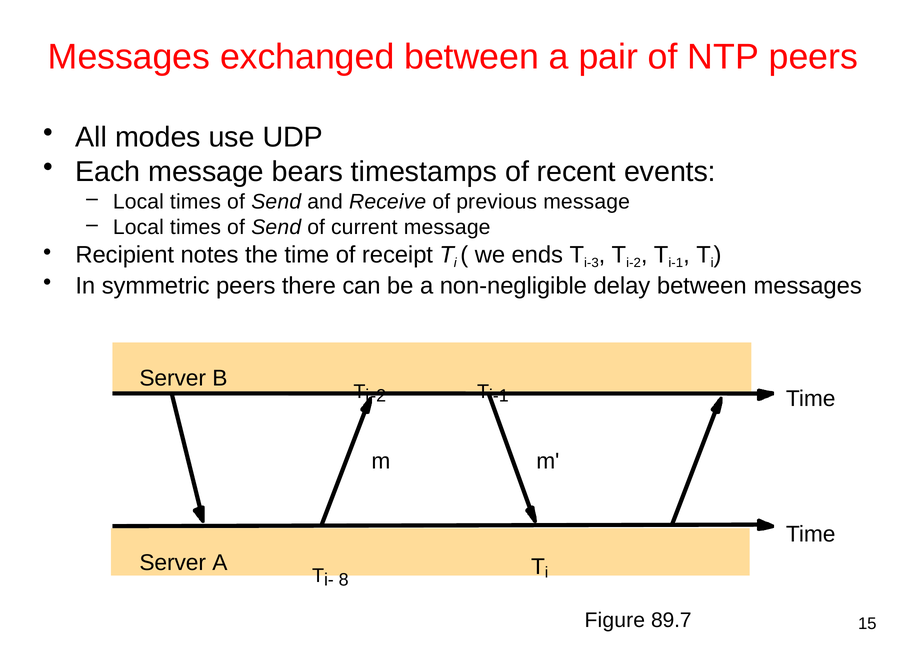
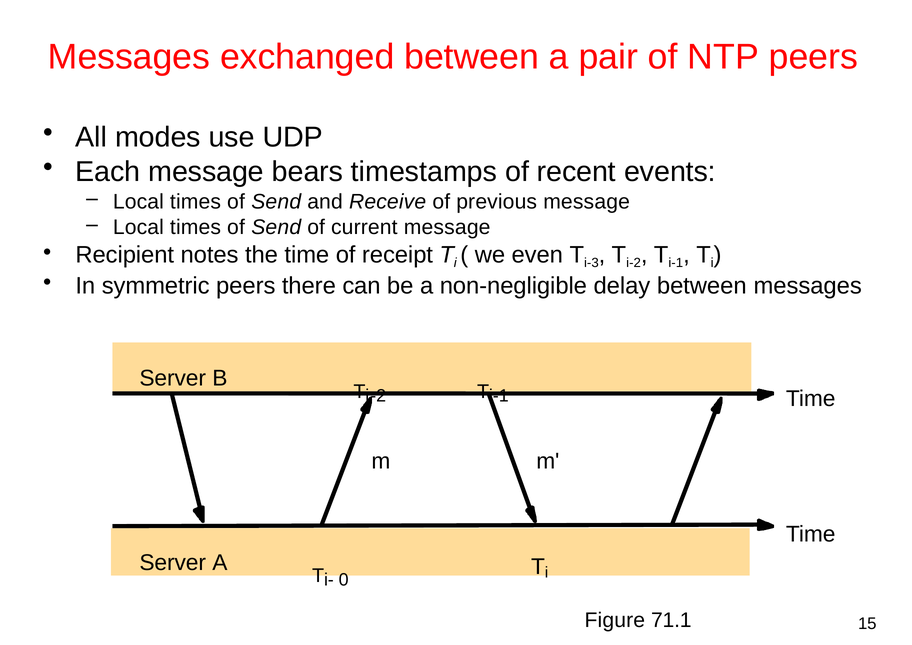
ends: ends -> even (537, 255)
8: 8 -> 0 (344, 580)
89.7: 89.7 -> 71.1 (671, 620)
